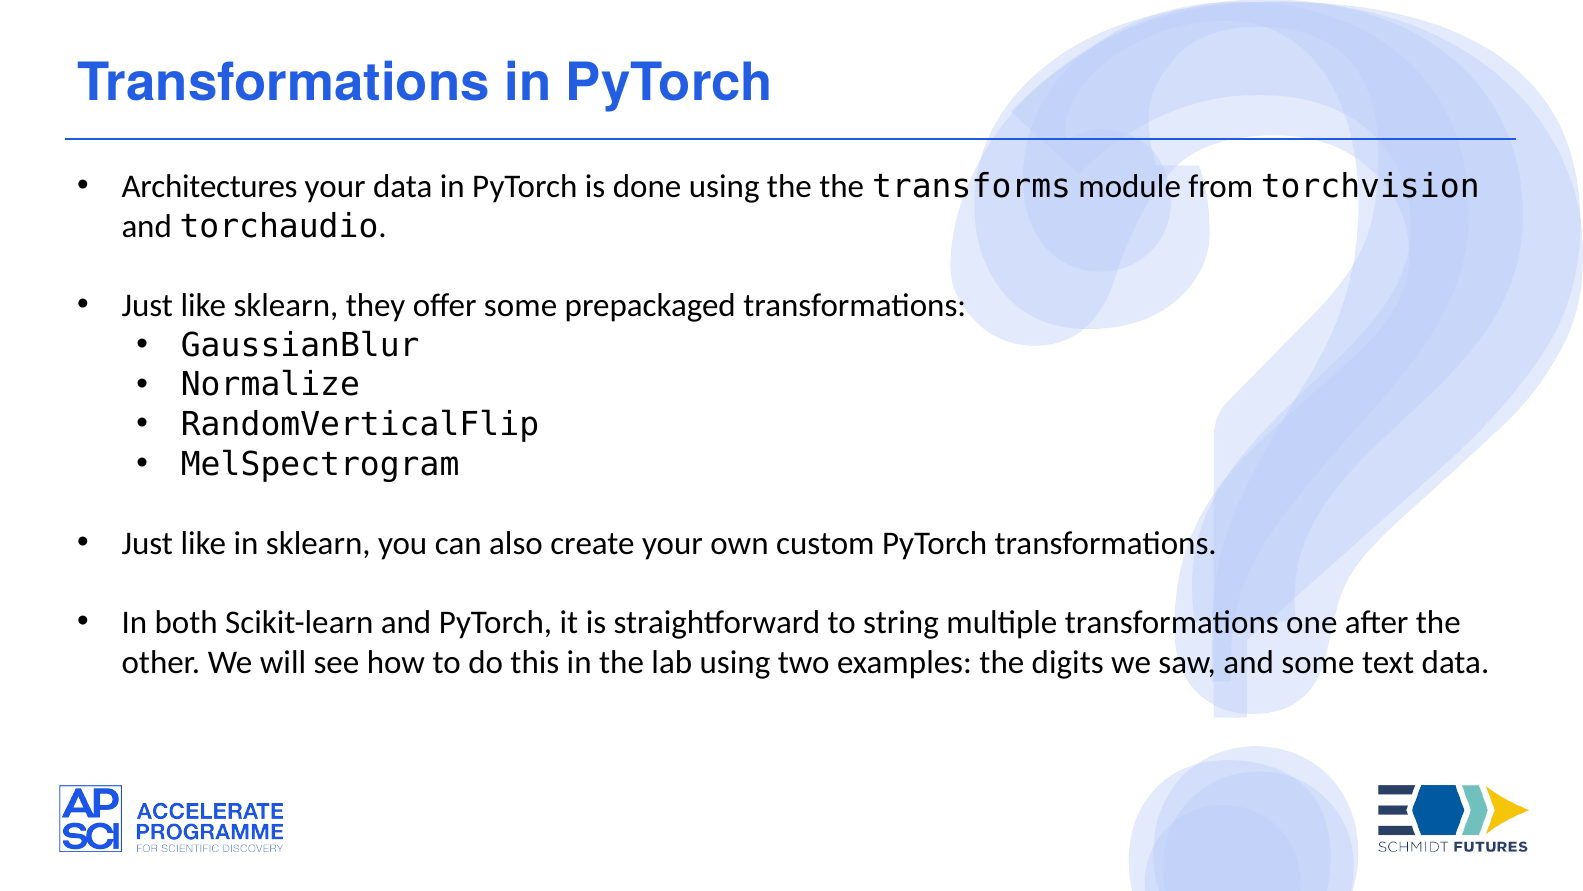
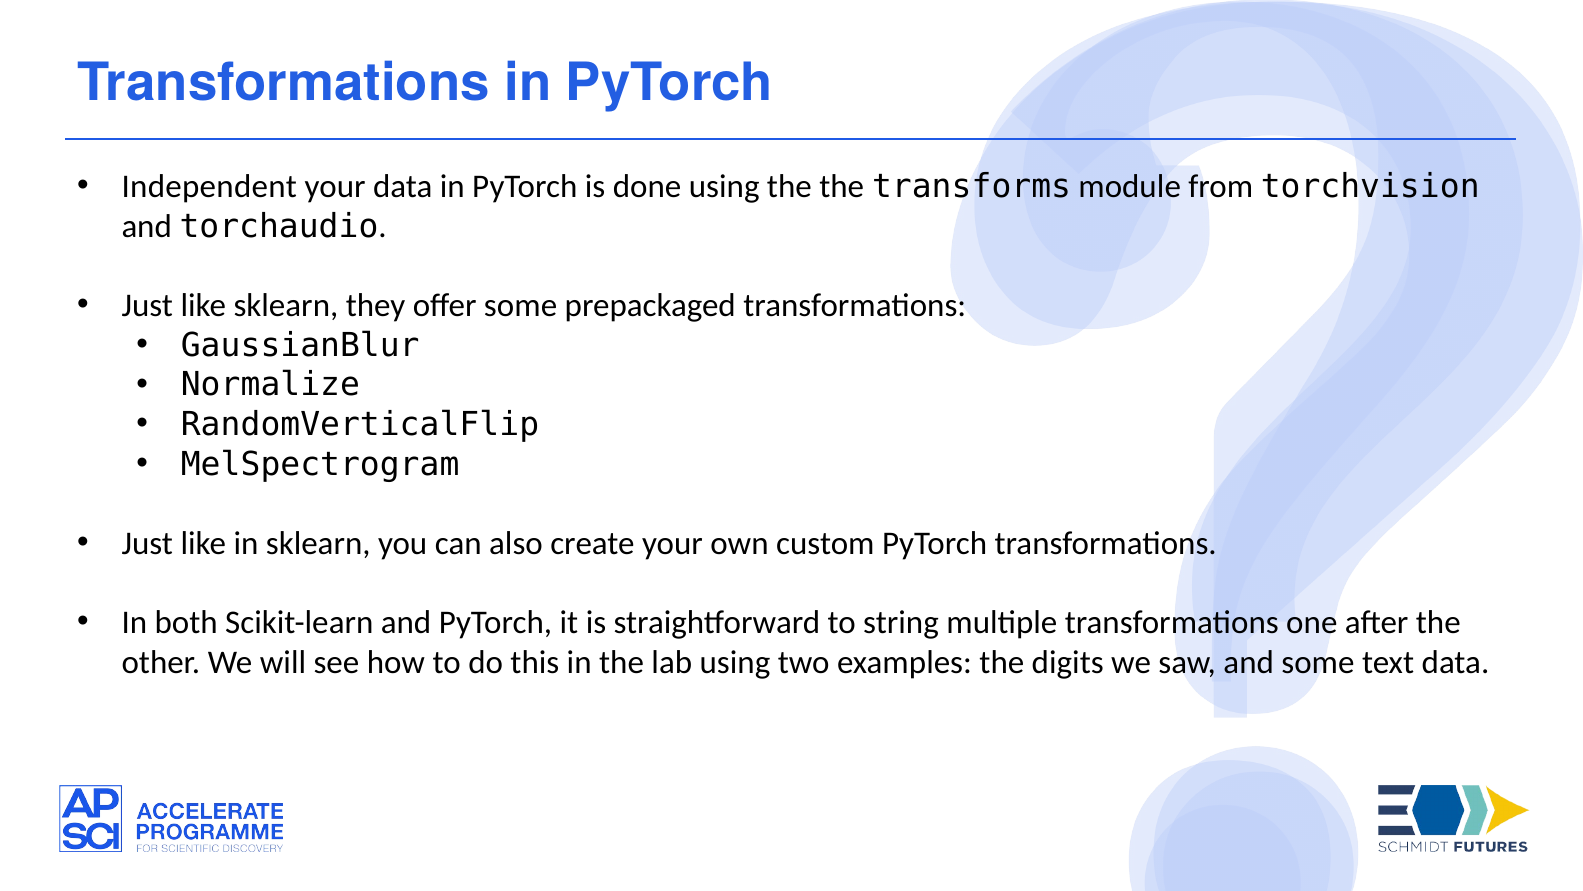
Architectures: Architectures -> Independent (209, 187)
